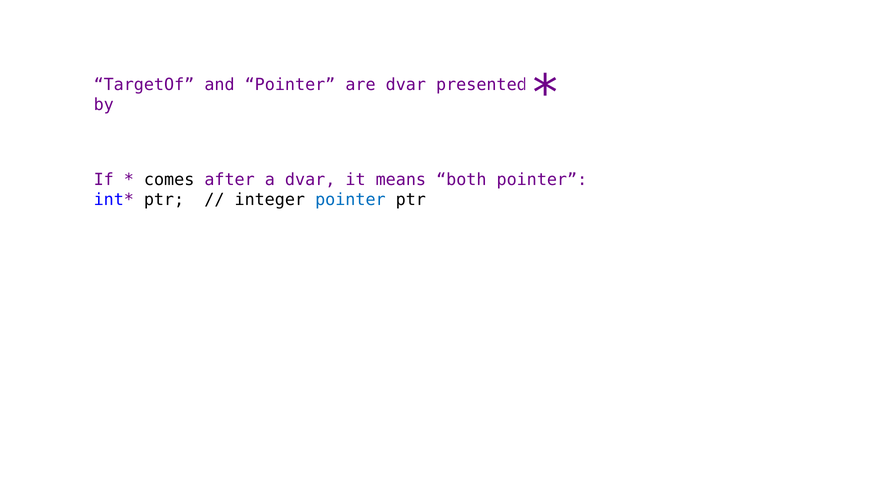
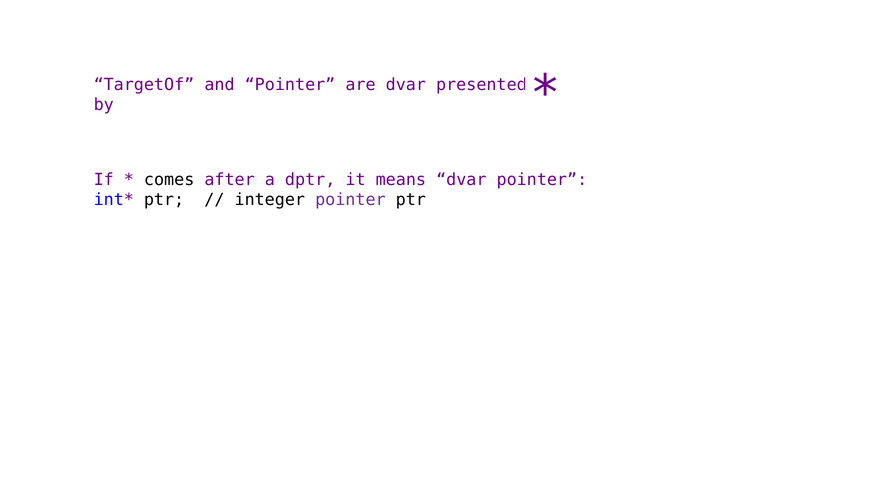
a dvar: dvar -> dptr (310, 180)
means both: both -> dvar (461, 180)
pointer colour: blue -> purple (350, 200)
